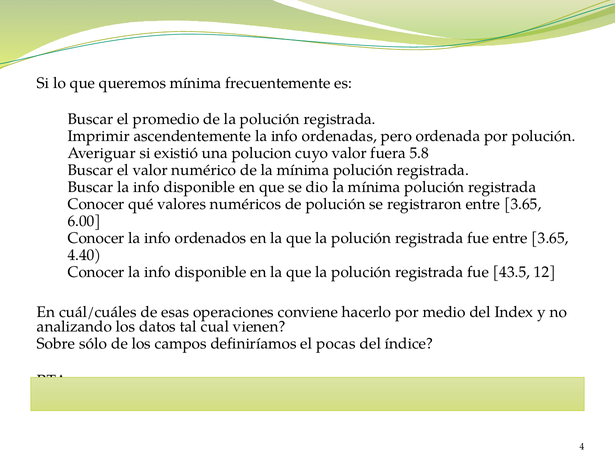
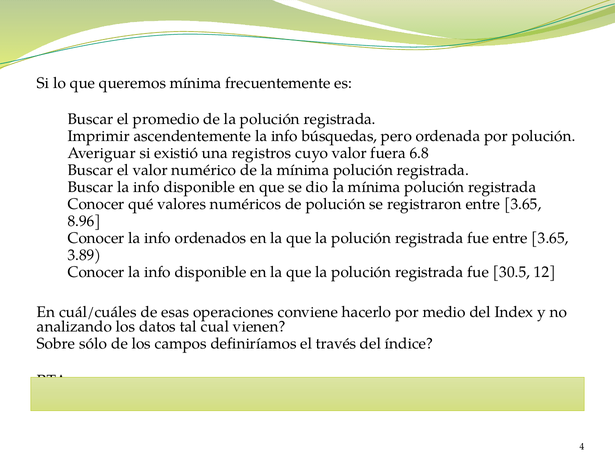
ordenadas: ordenadas -> búsquedas (339, 136)
polucion: polucion -> registros (262, 153)
5.8: 5.8 -> 6.8 (419, 153)
6.00: 6.00 -> 8.96 (84, 221)
4.40: 4.40 -> 3.89 (85, 255)
43.5: 43.5 -> 30.5 (511, 272)
pocas: pocas -> través (336, 344)
